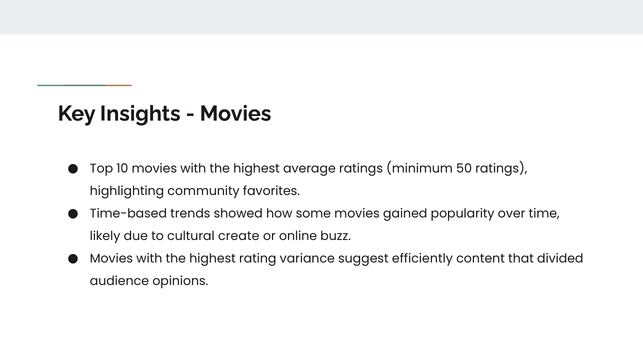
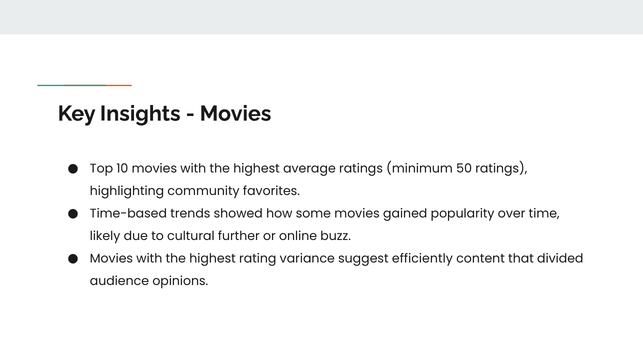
create: create -> further (239, 236)
